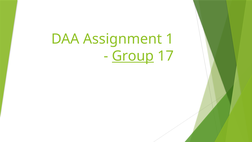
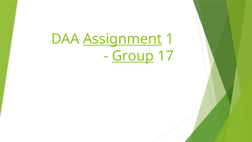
Assignment underline: none -> present (122, 39)
